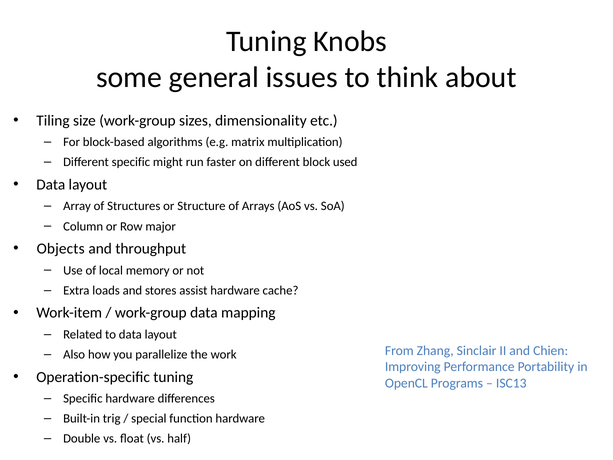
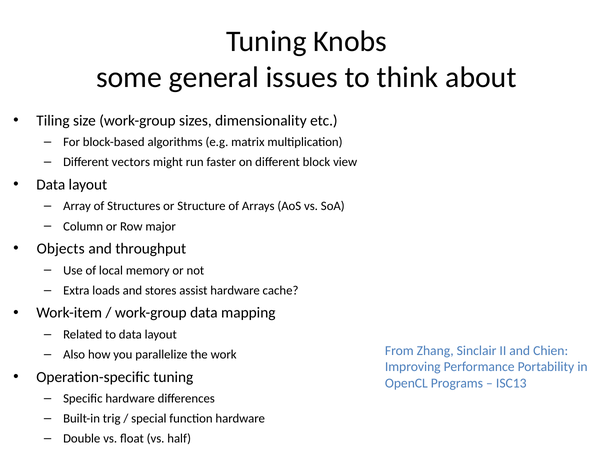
Different specific: specific -> vectors (131, 162)
used: used -> view (345, 162)
